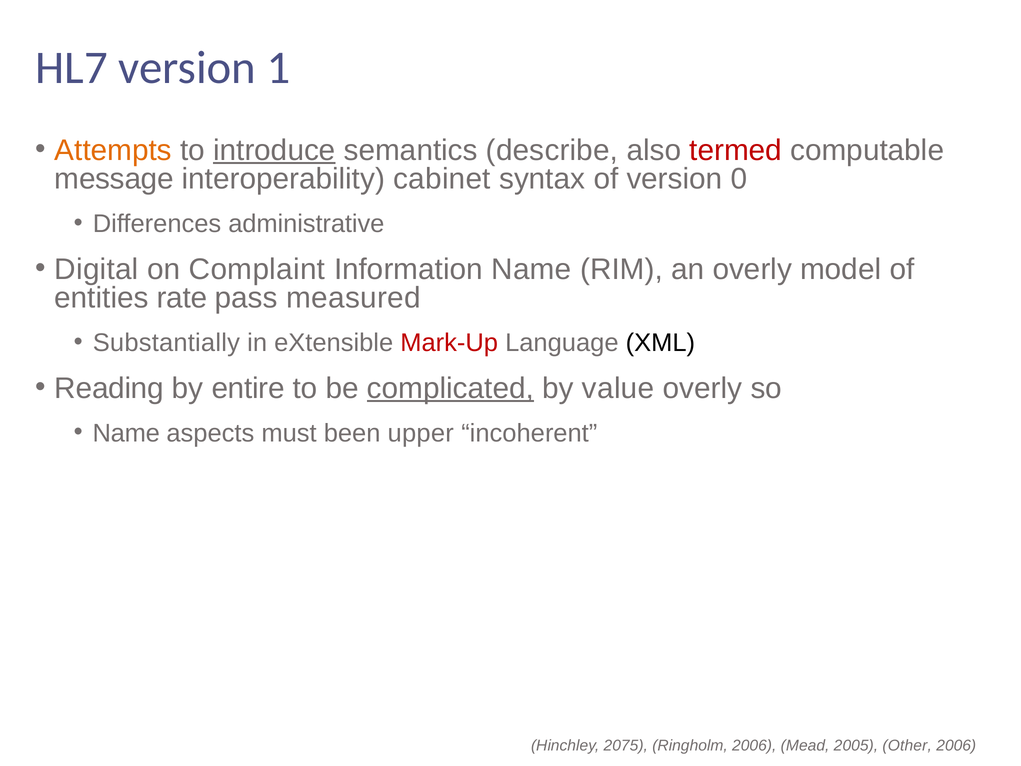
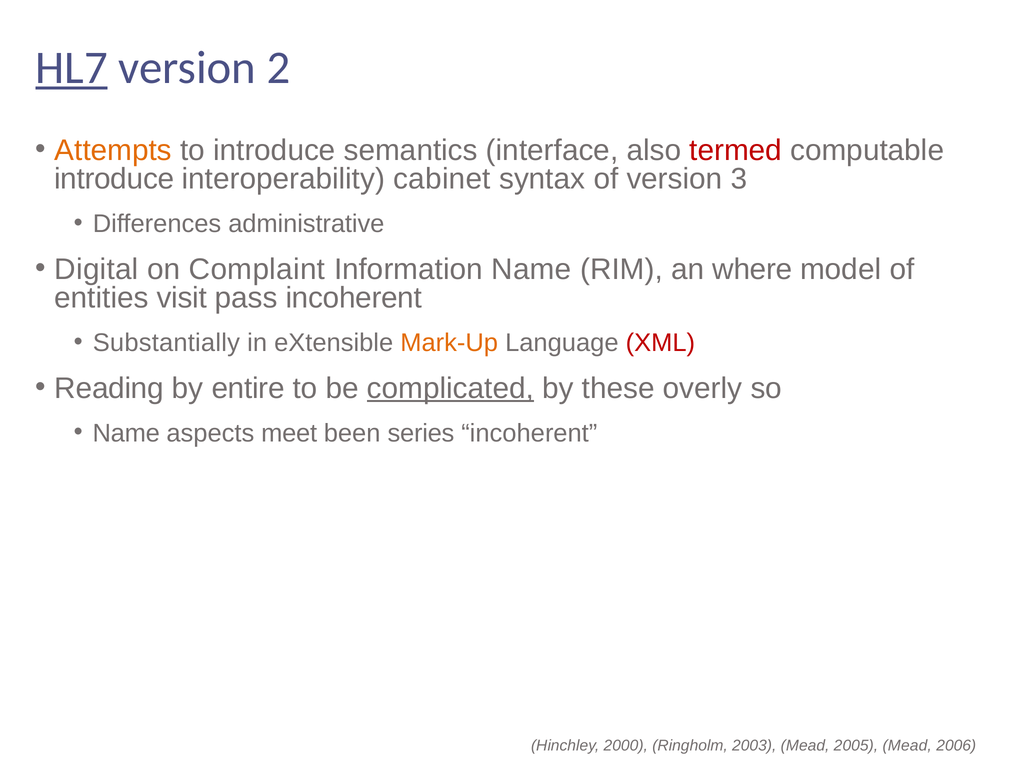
HL7 underline: none -> present (72, 68)
1: 1 -> 2 (278, 68)
introduce underline: present -> none (274, 150)
describe: describe -> interface (552, 150)
message: message -> introduce (114, 179)
0: 0 -> 3 (739, 179)
an overly: overly -> where (752, 269)
rate: rate -> visit (182, 298)
pass measured: measured -> incoherent (354, 298)
Mark-Up colour: red -> orange (449, 343)
XML colour: black -> red (660, 343)
value: value -> these (618, 388)
must: must -> meet (289, 433)
upper: upper -> series (421, 433)
2075: 2075 -> 2000 (626, 745)
Ringholm 2006: 2006 -> 2003 (754, 745)
2005 Other: Other -> Mead (907, 745)
